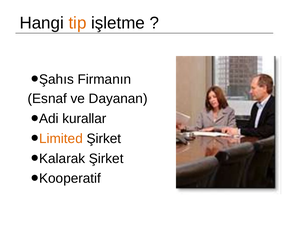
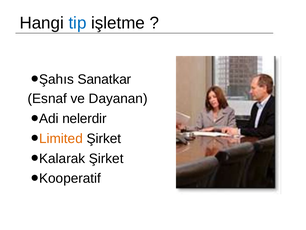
tip colour: orange -> blue (77, 23)
Firmanın: Firmanın -> Sanatkar (104, 79)
kurallar: kurallar -> nelerdir (84, 118)
